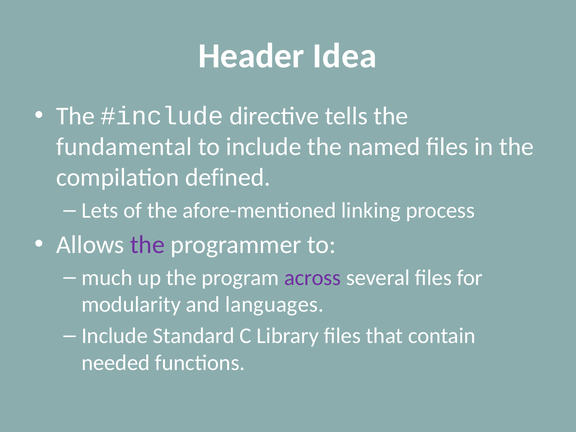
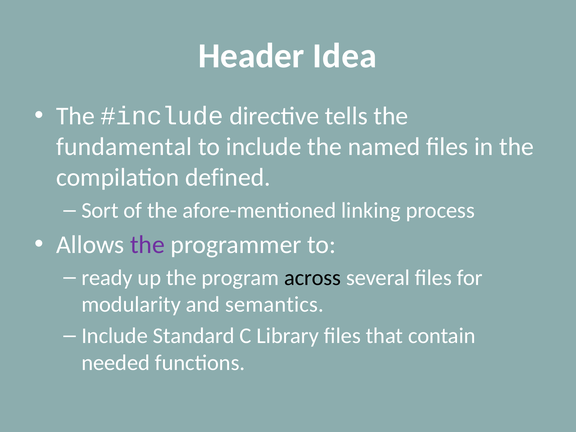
Lets: Lets -> Sort (100, 211)
much: much -> ready (107, 278)
across colour: purple -> black (313, 278)
languages: languages -> semantics (274, 305)
